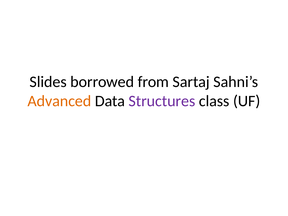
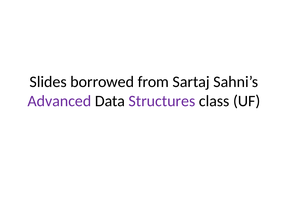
Advanced colour: orange -> purple (59, 101)
